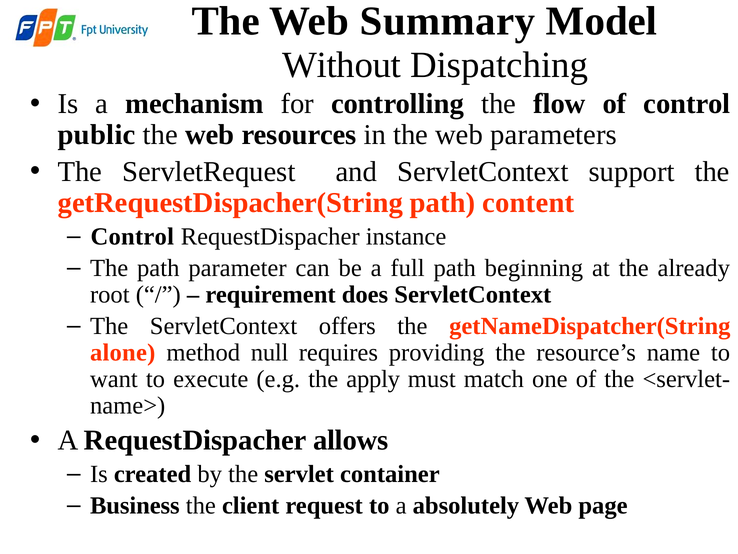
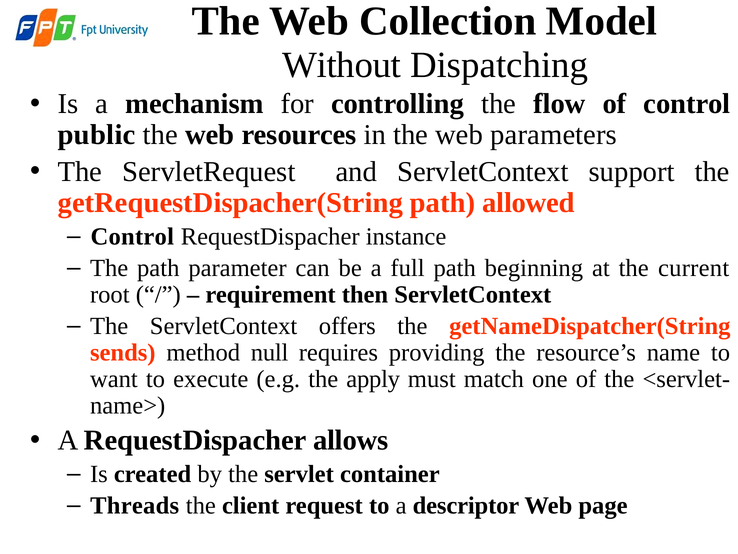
Summary: Summary -> Collection (448, 21)
content: content -> allowed (529, 202)
already: already -> current (694, 268)
does: does -> then (365, 294)
alone: alone -> sends (123, 352)
Business: Business -> Threads (135, 505)
absolutely: absolutely -> descriptor (466, 505)
